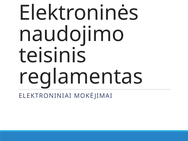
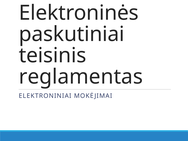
naudojimo: naudojimo -> paskutiniai (72, 34)
